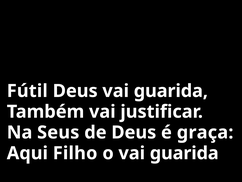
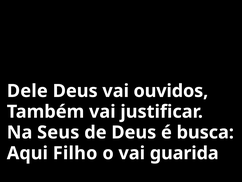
Fútil: Fútil -> Dele (27, 91)
Deus vai guarida: guarida -> ouvidos (171, 91)
graça: graça -> busca (205, 132)
